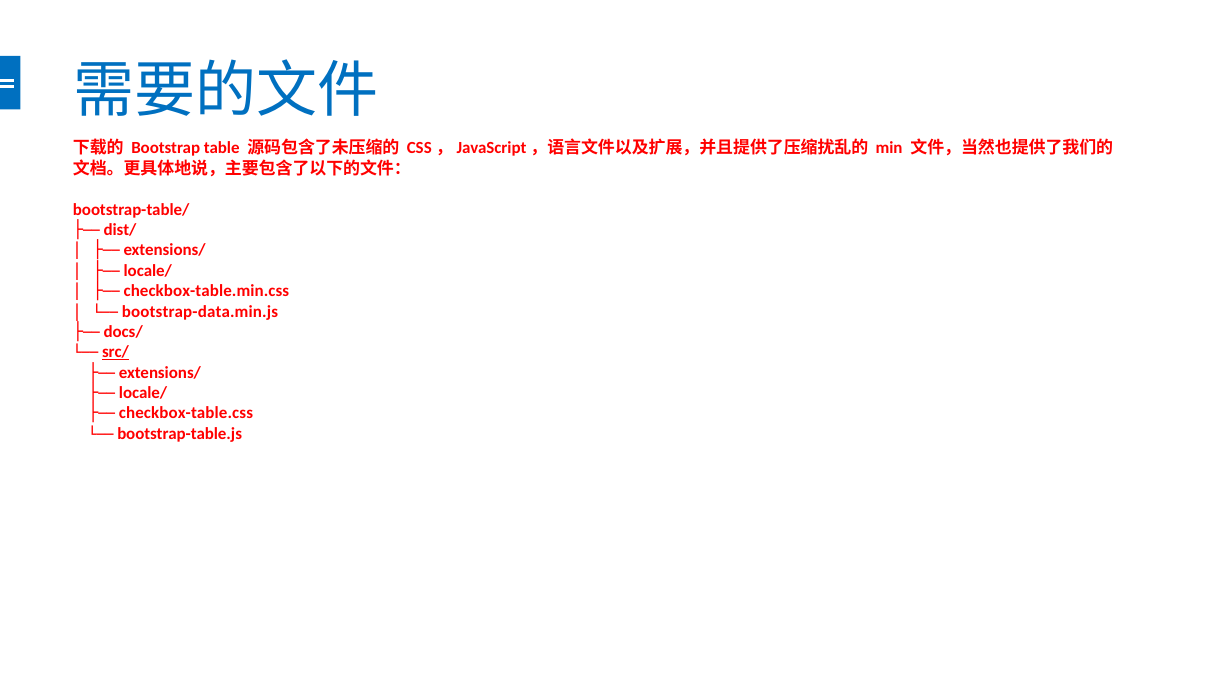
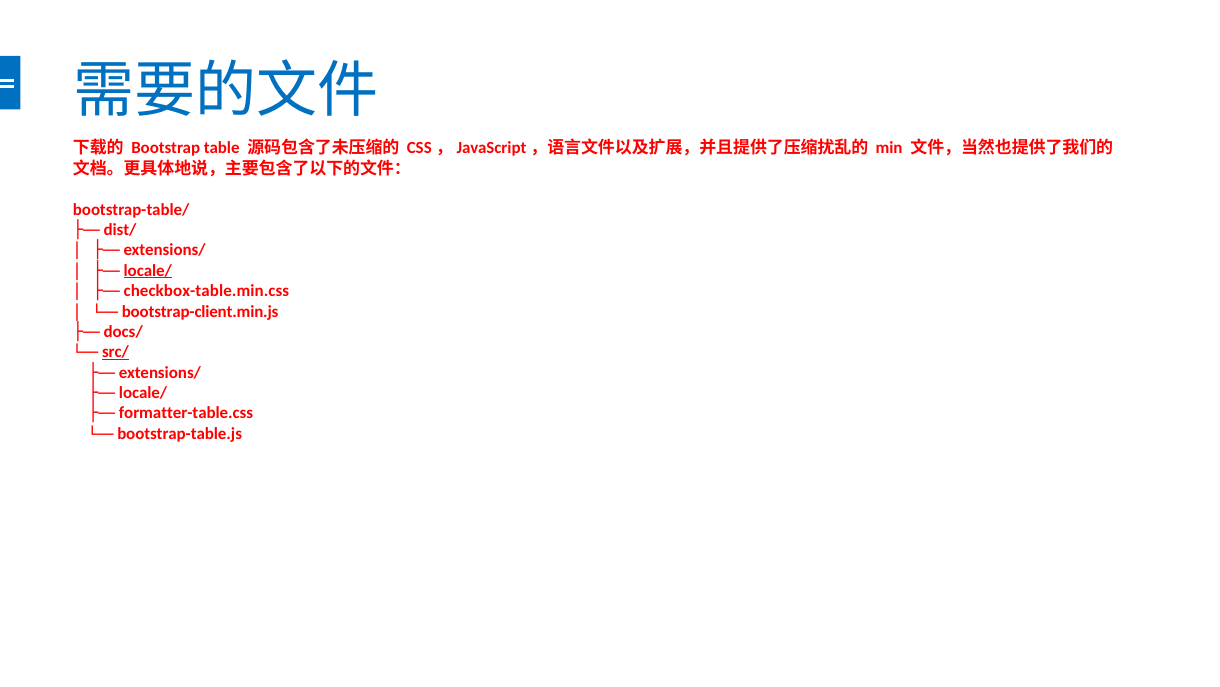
locale/ underline: none -> present (148, 270)
bootstrap-data.min.js: bootstrap-data.min.js -> bootstrap-client.min.js (200, 311)
checkbox-table.css: checkbox-table.css -> formatter-table.css (186, 413)
